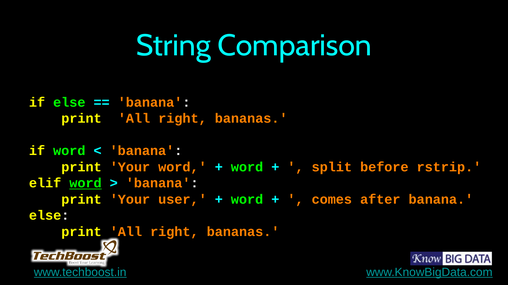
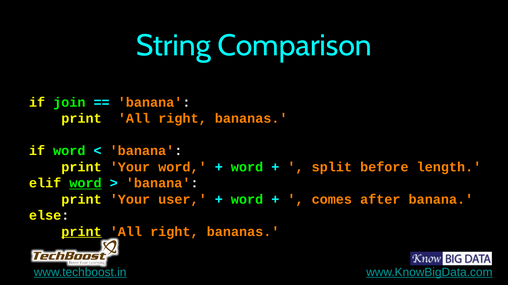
if else: else -> join (69, 103)
rstrip: rstrip -> length (449, 167)
print underline: none -> present (82, 232)
